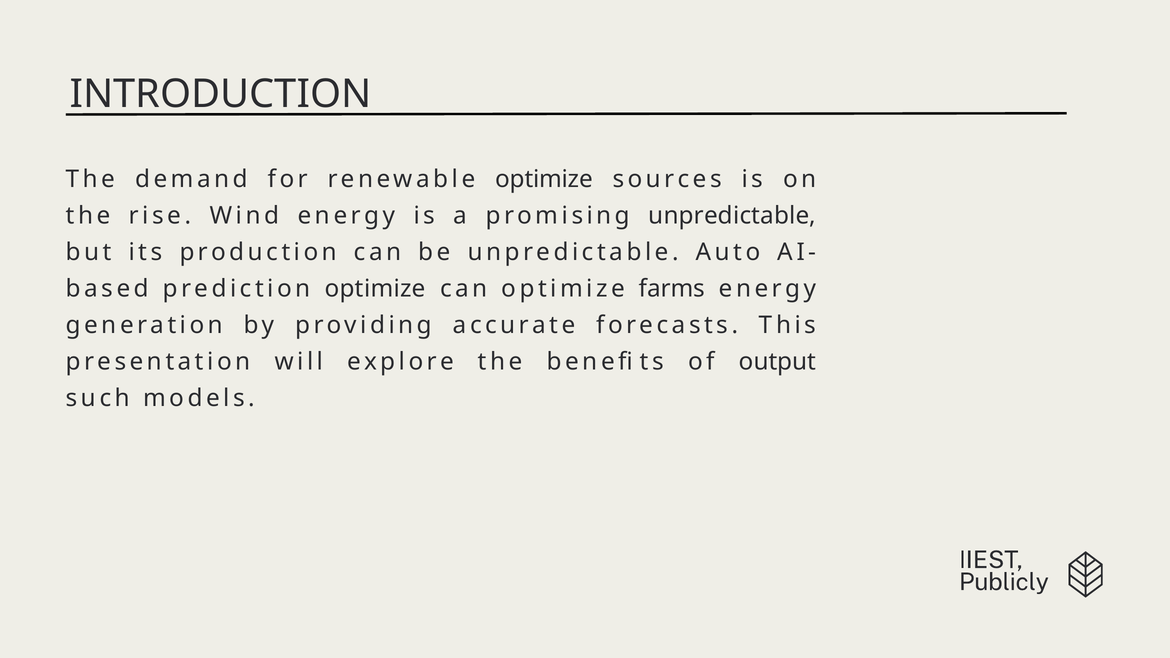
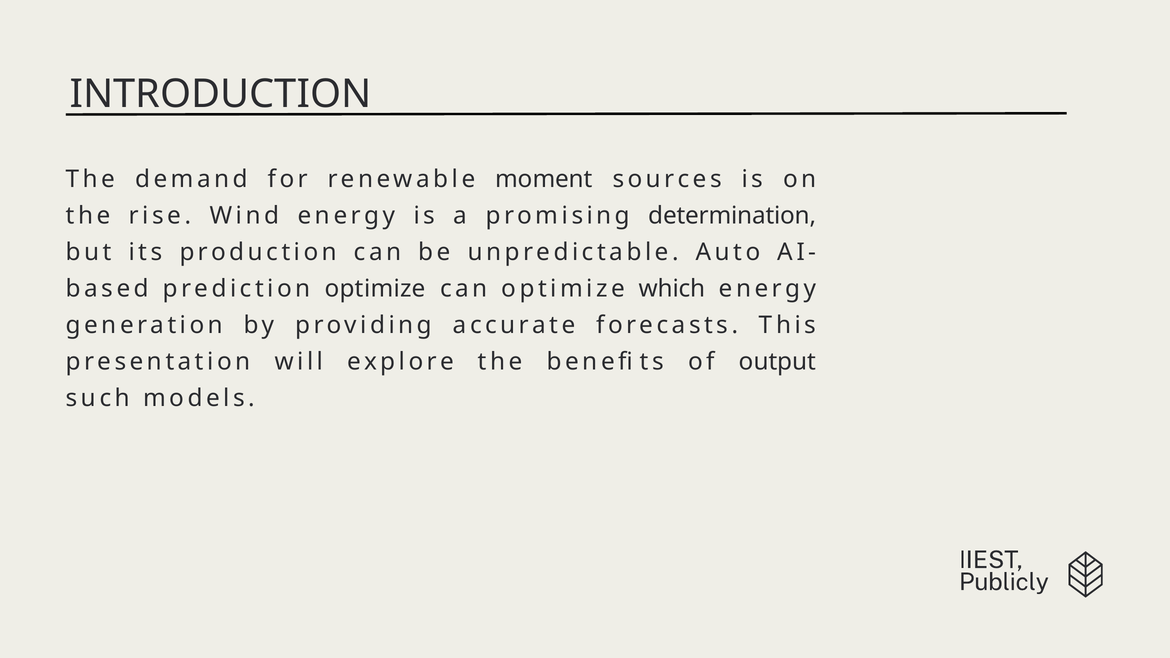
renewable optimize: optimize -> moment (544, 179)
promising unpredictable: unpredictable -> determination (732, 216)
farms: farms -> which (672, 289)
